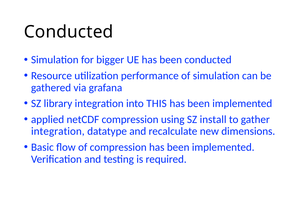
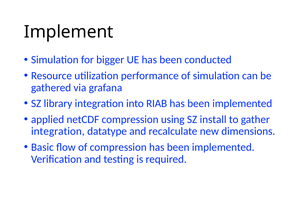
Conducted: Conducted -> Implement (69, 32)
THIS: THIS -> RIAB (157, 103)
